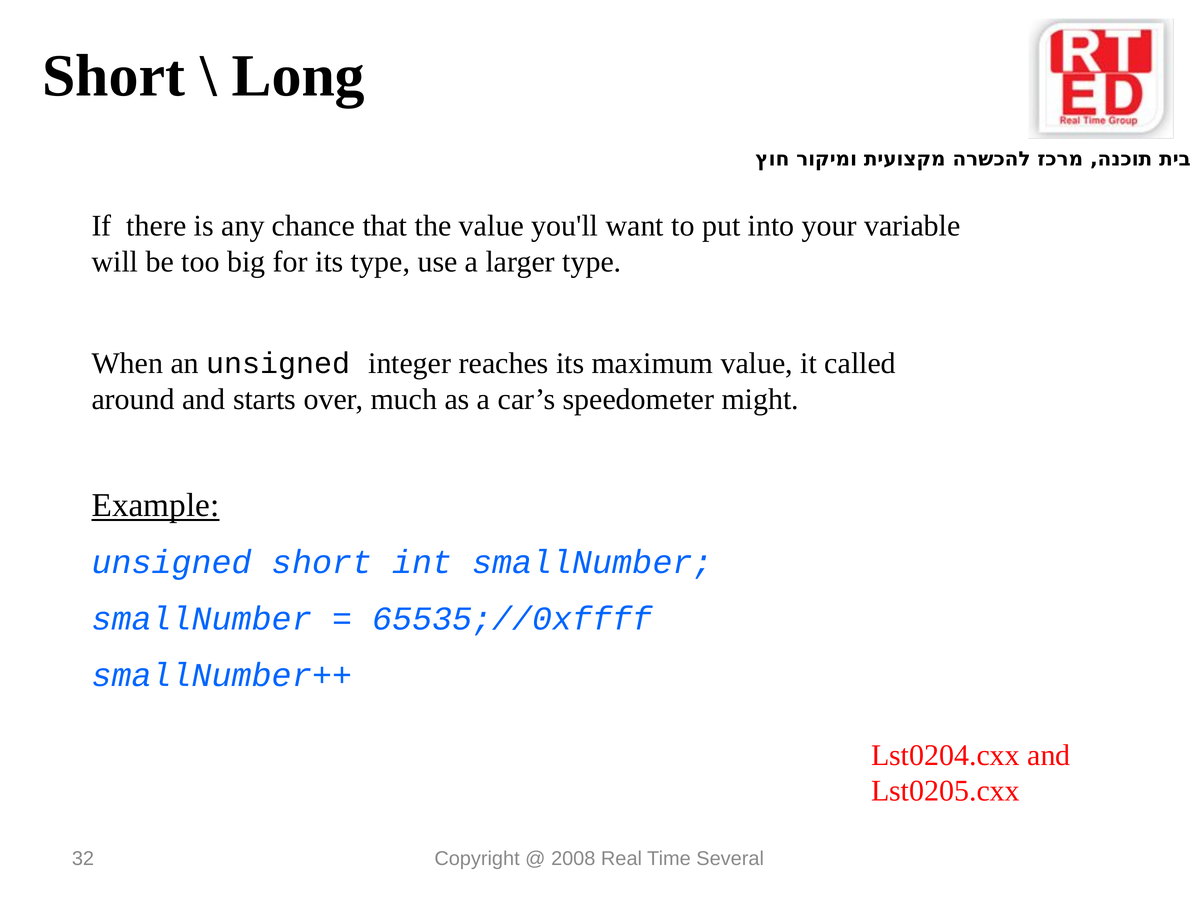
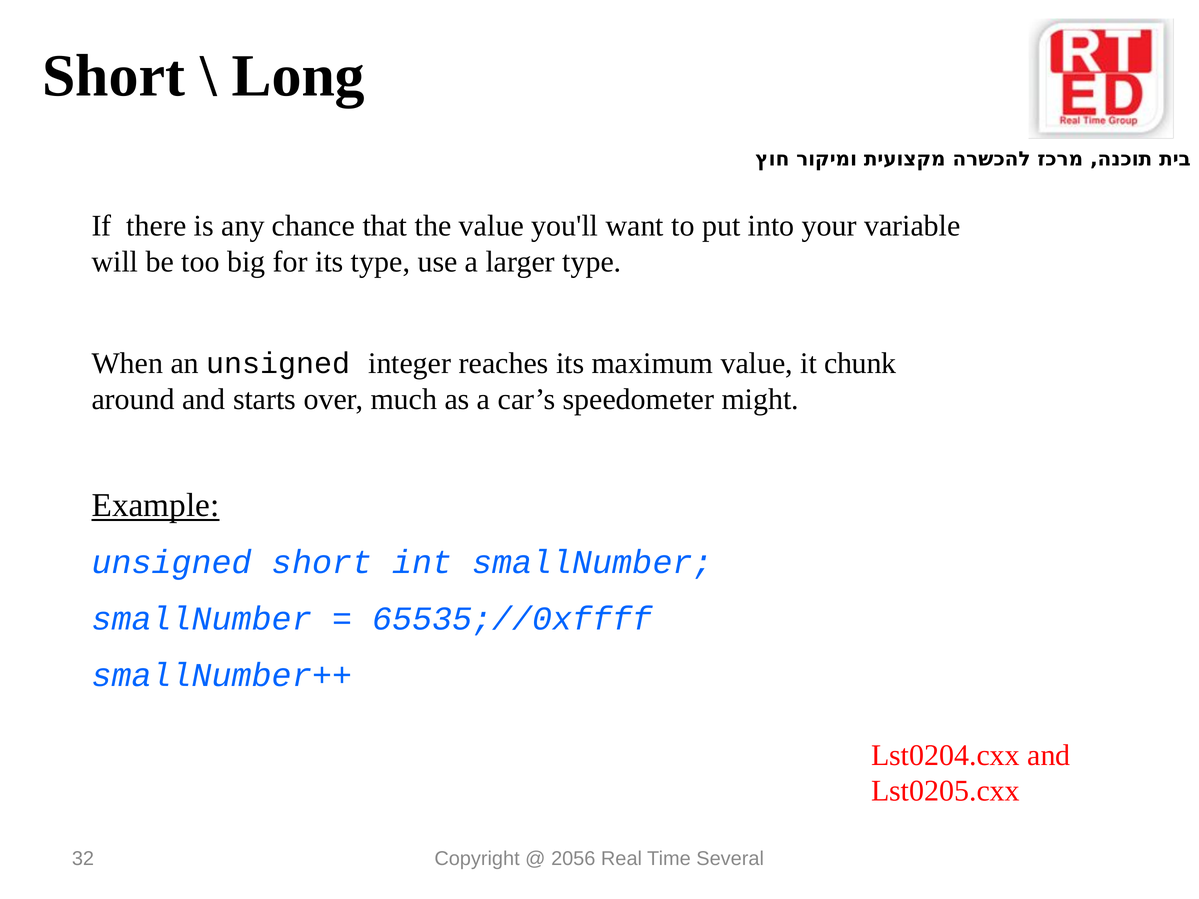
called: called -> chunk (860, 364)
2008: 2008 -> 2056 (573, 859)
